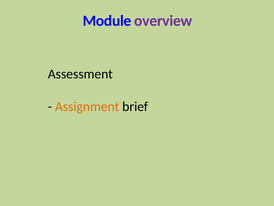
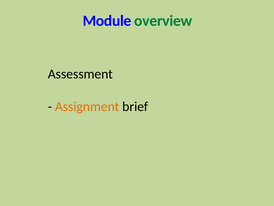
overview colour: purple -> green (163, 21)
